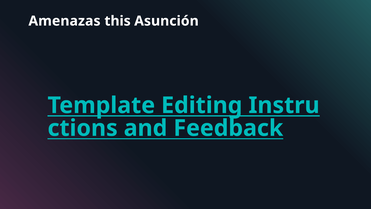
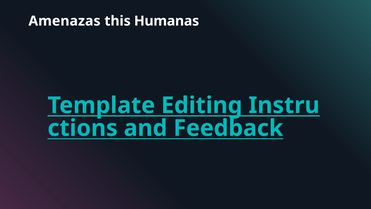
Asunción: Asunción -> Humanas (167, 21)
